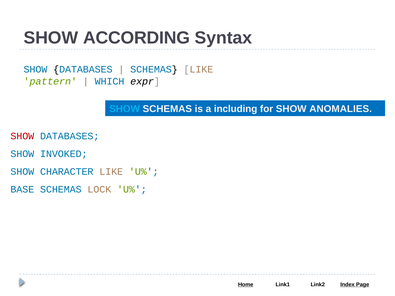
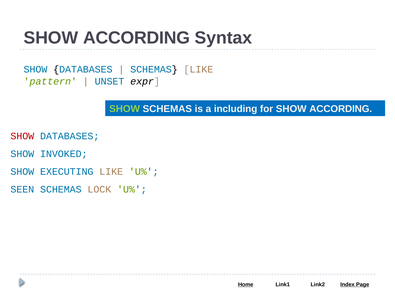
WHICH: WHICH -> UNSET (110, 81)
SHOW colour: light blue -> light green (125, 109)
for SHOW ANOMALIES: ANOMALIES -> ACCORDING (341, 109)
CHARACTER: CHARACTER -> EXECUTING (67, 172)
BASE: BASE -> SEEN (22, 190)
